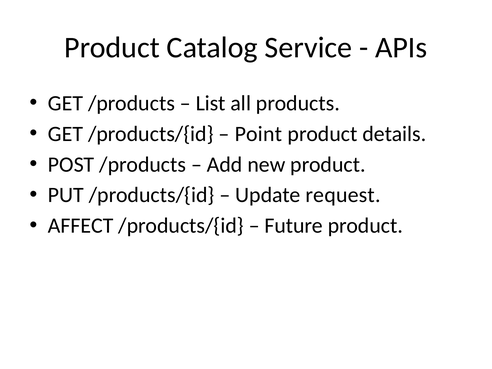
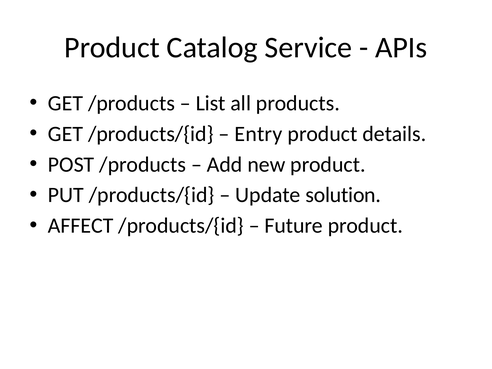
Point: Point -> Entry (258, 134)
request: request -> solution (343, 195)
